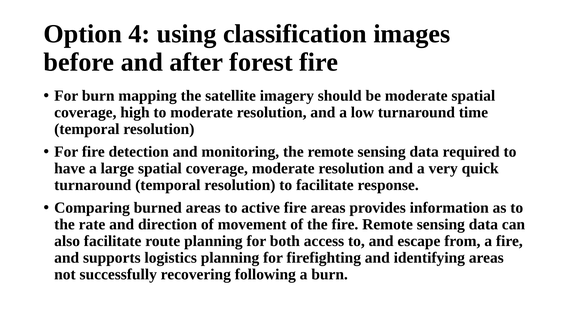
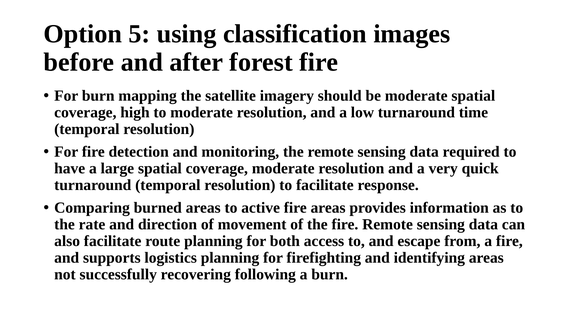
4: 4 -> 5 (139, 34)
